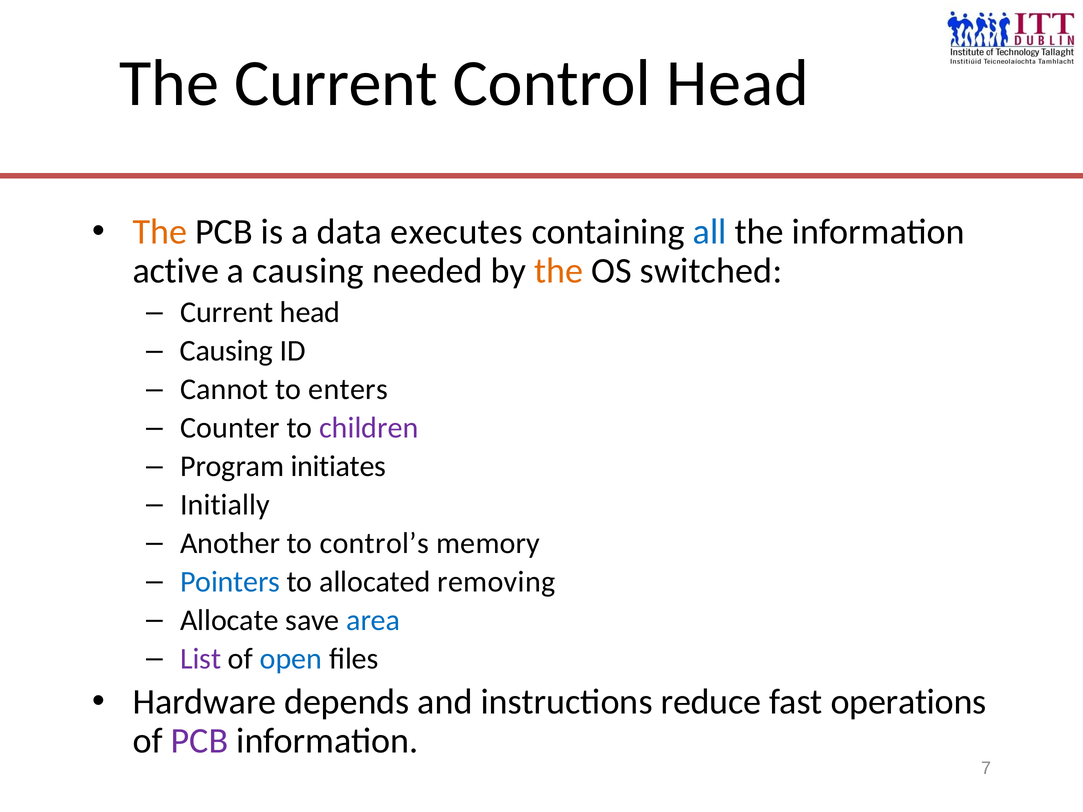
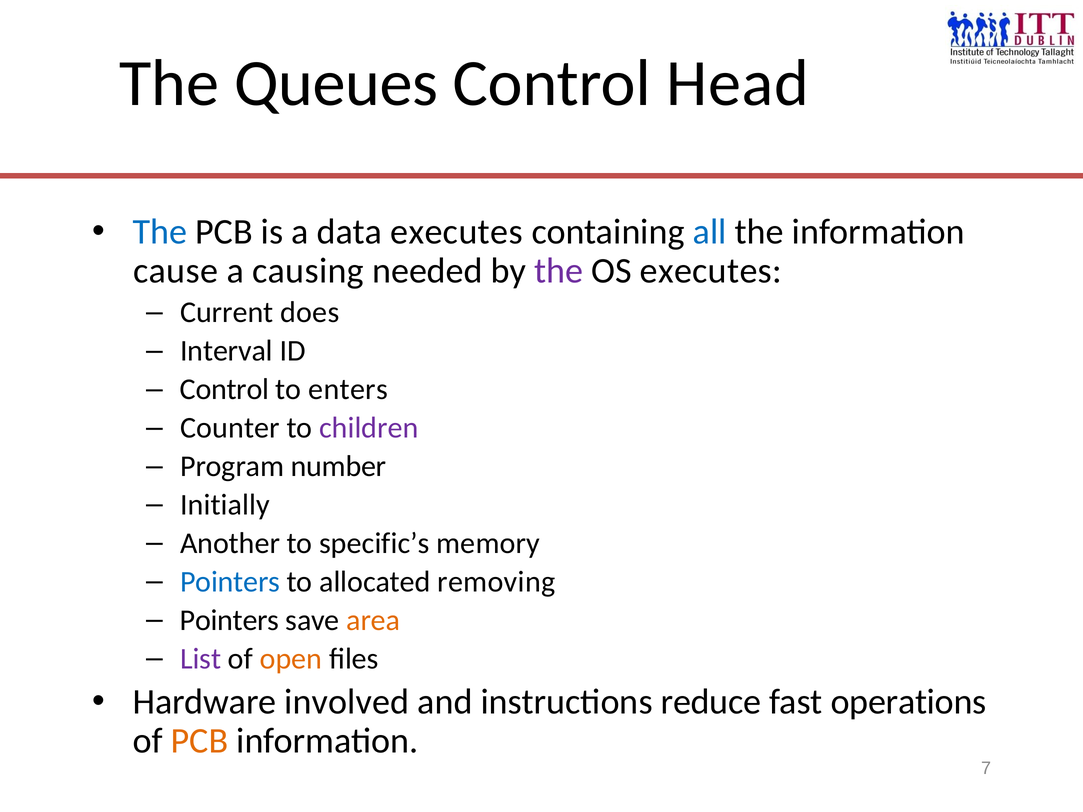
The Current: Current -> Queues (336, 83)
The colour: orange -> blue (160, 232)
active: active -> cause (176, 271)
the colour: orange -> purple (559, 271)
OS switched: switched -> executes (711, 271)
Current head: head -> does (310, 312)
Causing: Causing -> Interval (226, 351)
Cannot: Cannot -> Control (224, 389)
initiates: initiates -> number (338, 466)
control’s: control’s -> specific’s (374, 543)
Allocate: Allocate -> Pointers (229, 620)
area colour: blue -> orange (373, 620)
open colour: blue -> orange (291, 659)
depends: depends -> involved (347, 702)
PCB colour: purple -> orange (200, 741)
